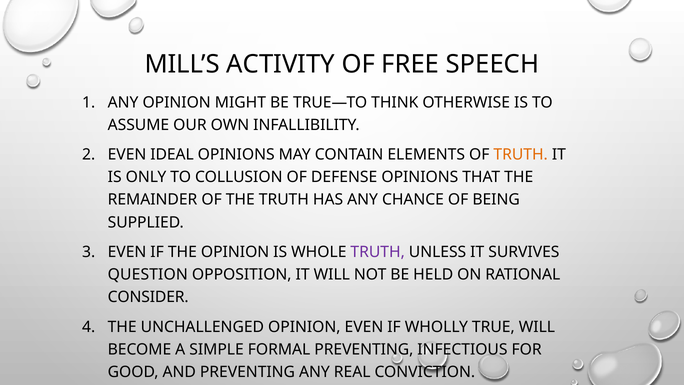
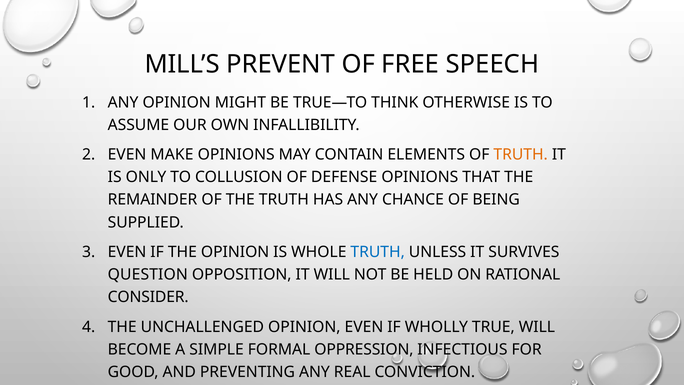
ACTIVITY: ACTIVITY -> PREVENT (281, 64)
IDEAL: IDEAL -> MAKE (172, 155)
TRUTH colour: purple -> blue (378, 252)
FORMAL PREVENTING: PREVENTING -> OPPRESSION (364, 349)
